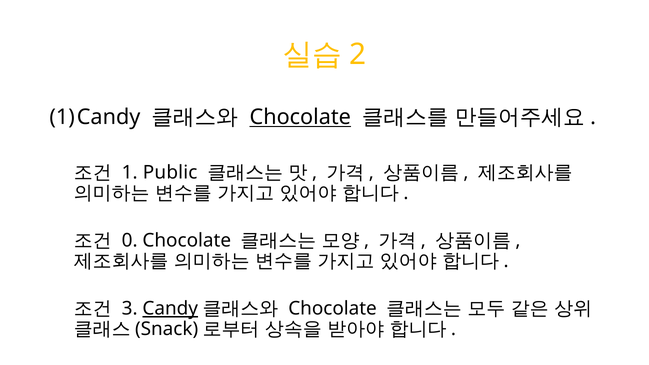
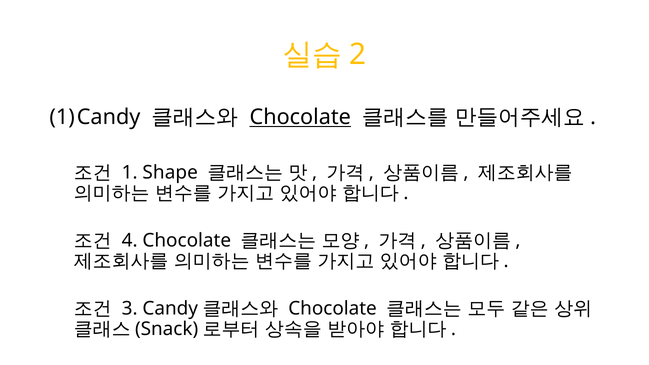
Public: Public -> Shape (170, 173)
0: 0 -> 4 (130, 241)
Candy underline: present -> none (170, 309)
